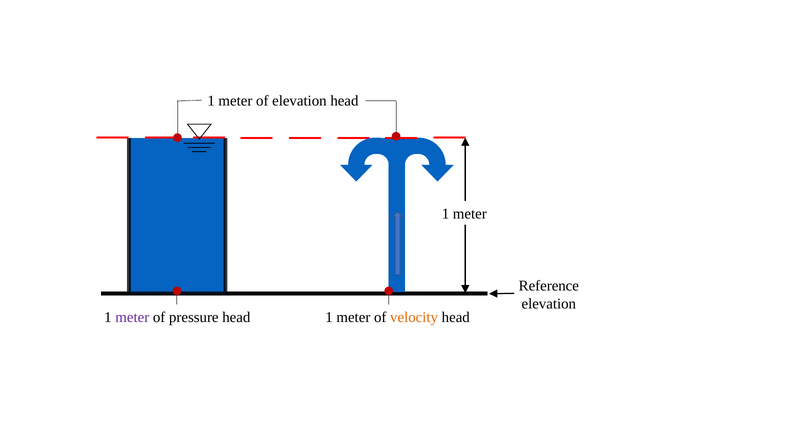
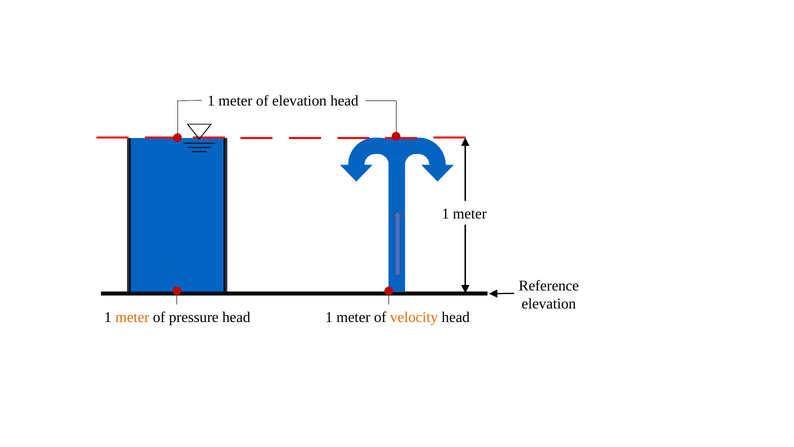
meter colour: purple -> orange (132, 317)
